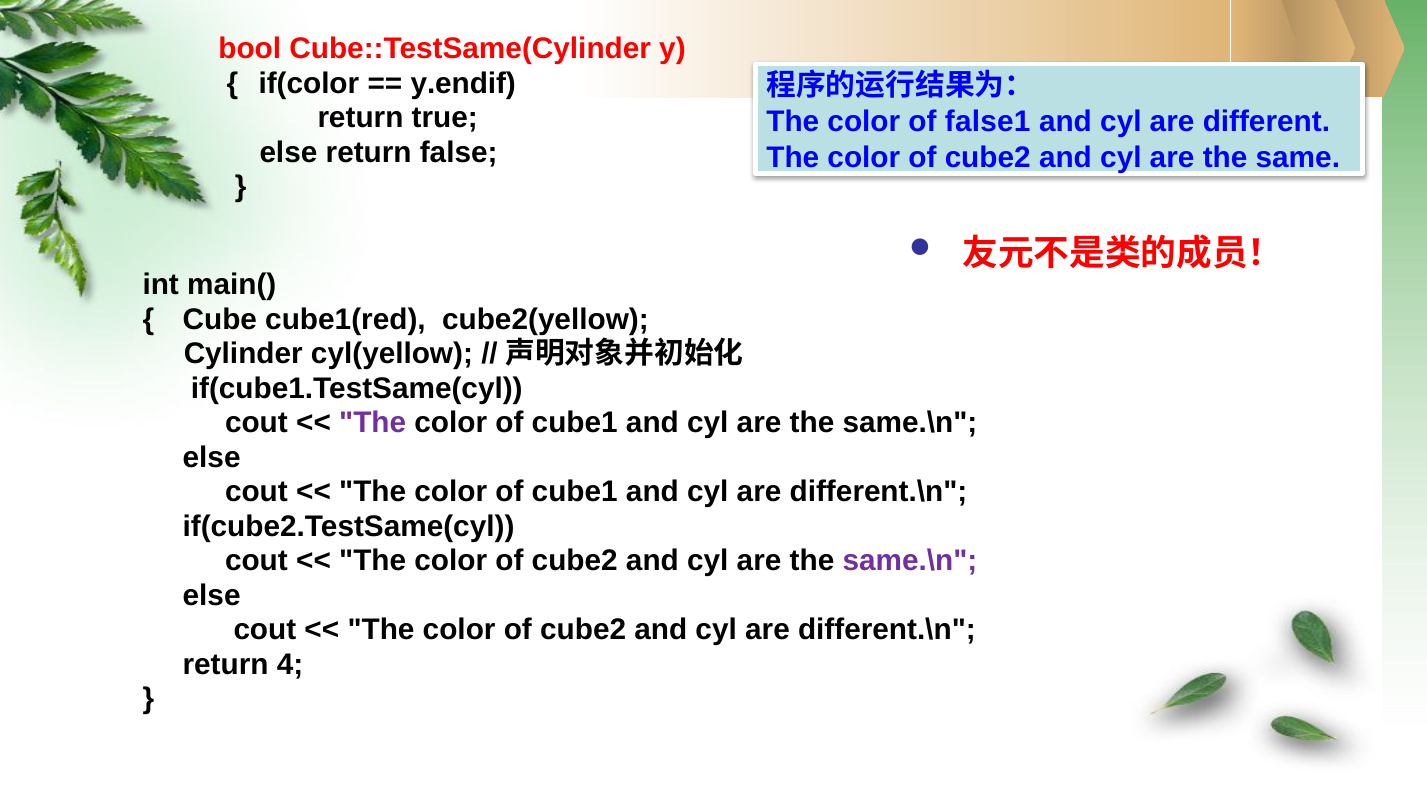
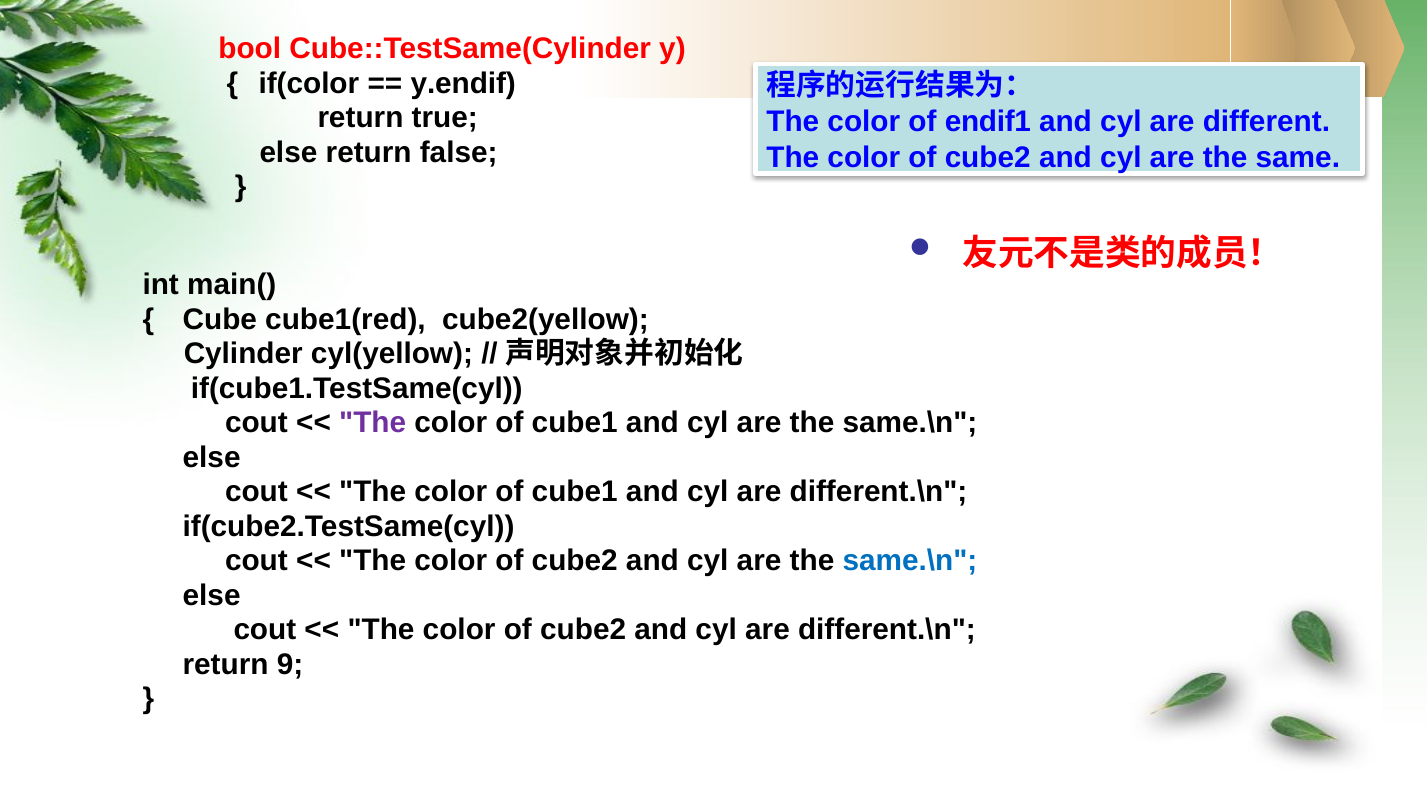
false1: false1 -> endif1 (988, 122)
same.\n colour: purple -> blue (910, 561)
4: 4 -> 9 (290, 664)
